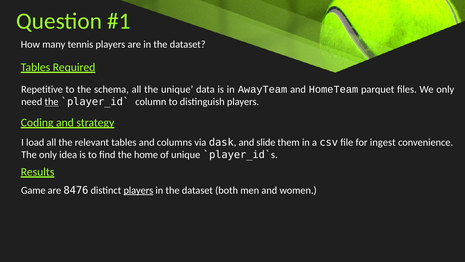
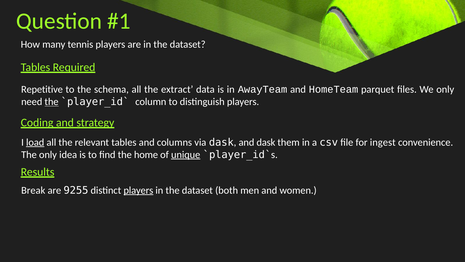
the unique: unique -> extract (177, 89)
load underline: none -> present (35, 142)
and slide: slide -> dask (266, 142)
unique underline: none -> present (186, 154)
Game: Game -> Break (33, 190)
8476: 8476 -> 9255 (76, 190)
